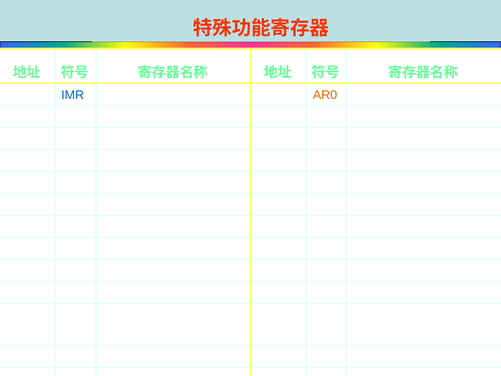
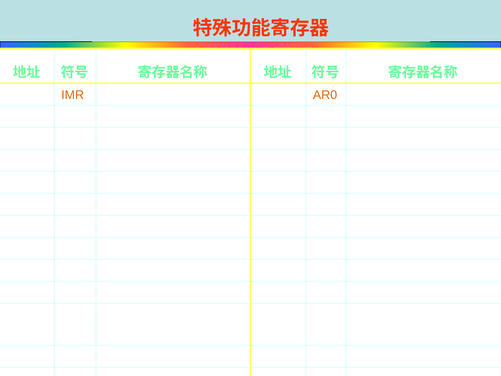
IMR colour: blue -> orange (73, 95)
